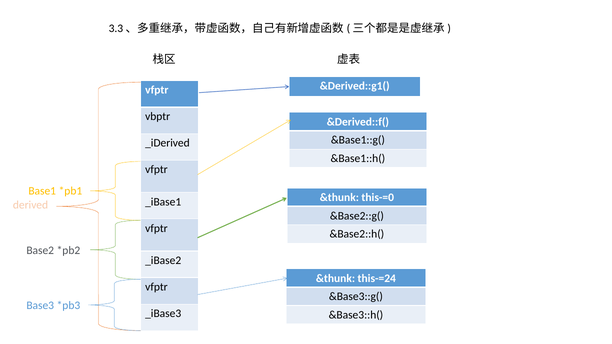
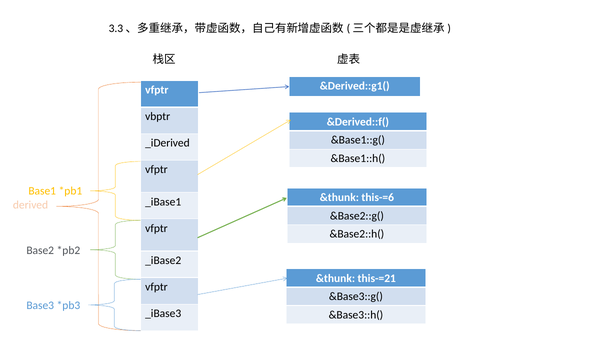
this-=0: this-=0 -> this-=6 (378, 198)
this-=24: this-=24 -> this-=21 (377, 278)
